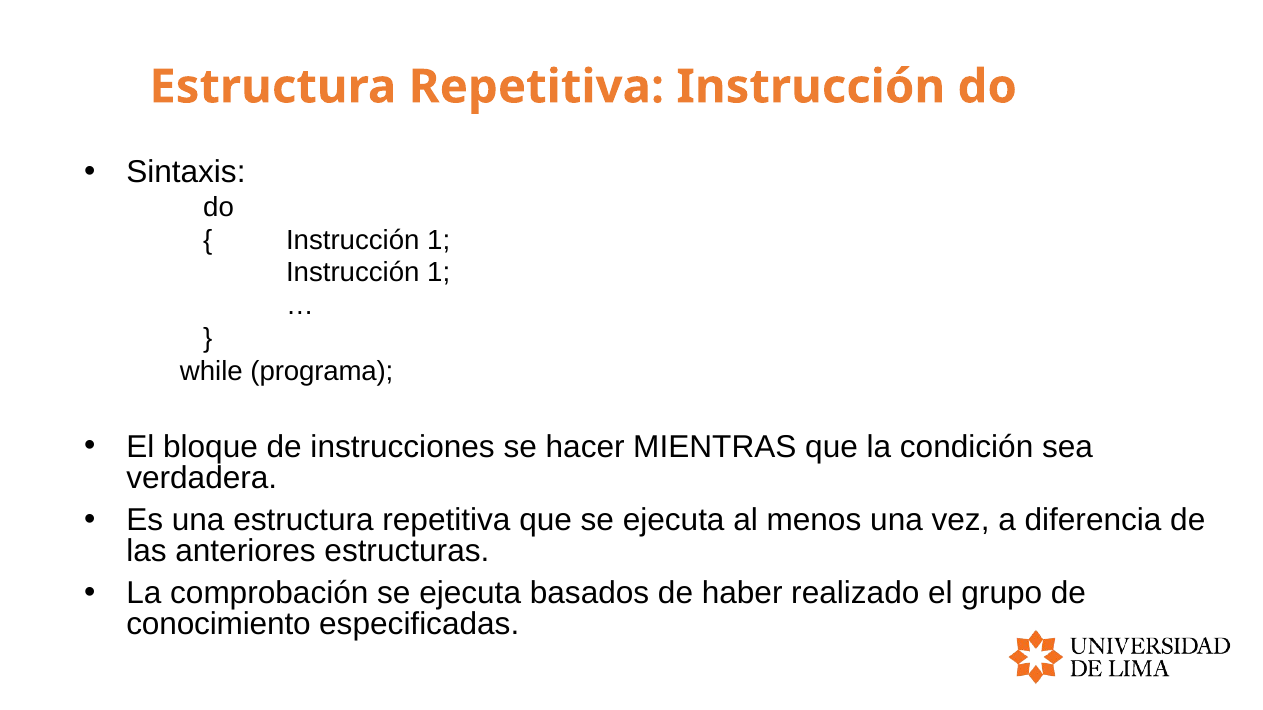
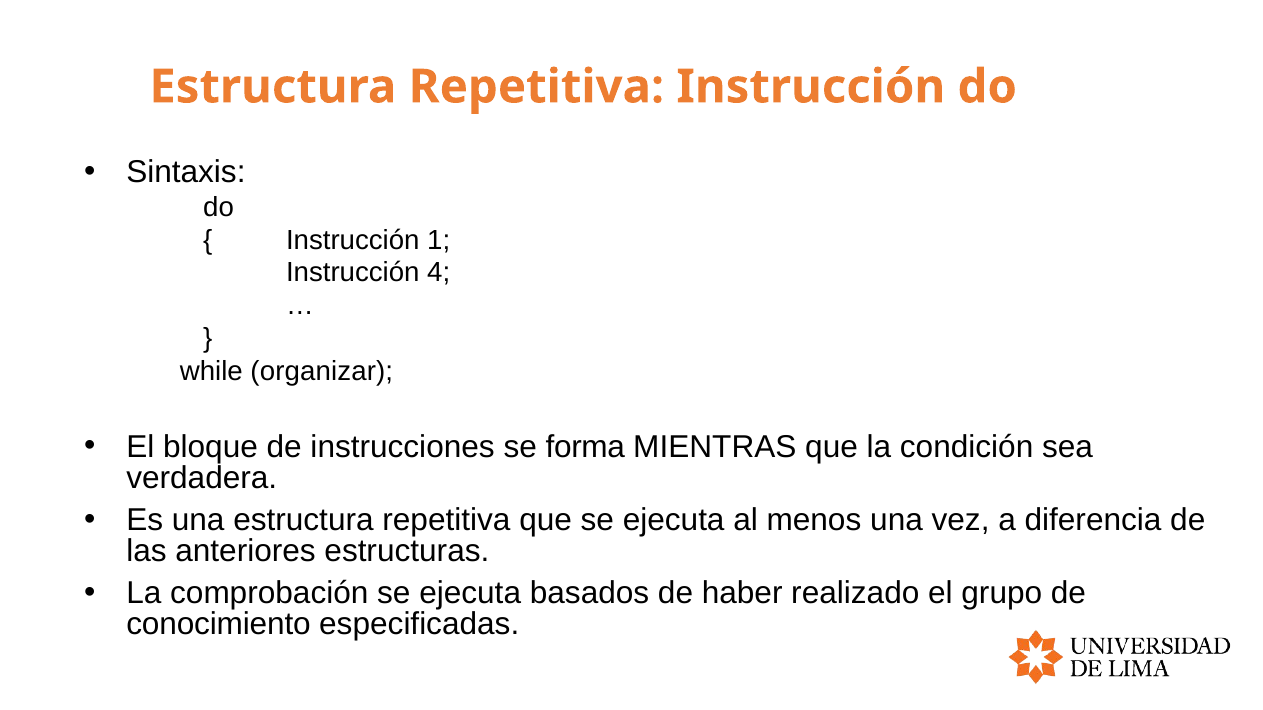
1: 1 -> 4 (439, 273)
programa: programa -> organizar (322, 371)
hacer: hacer -> forma (585, 447)
